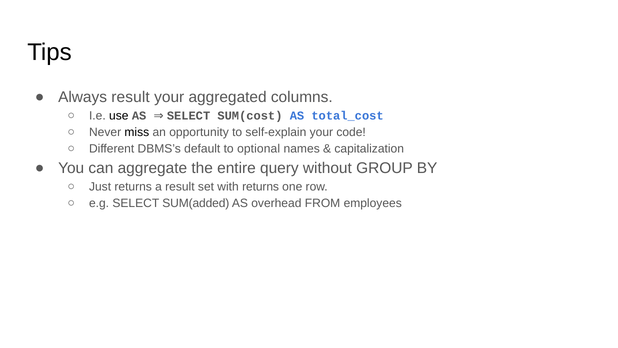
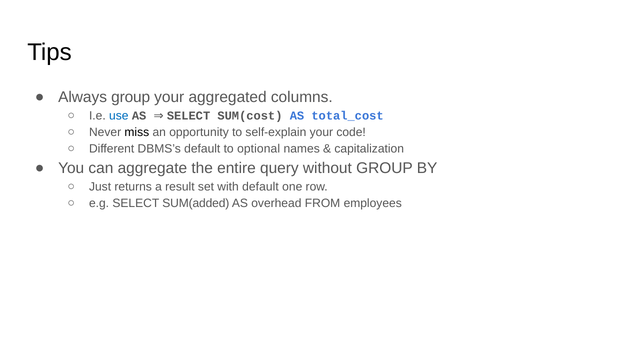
Always result: result -> group (131, 97)
use colour: black -> blue (119, 116)
with returns: returns -> default (260, 187)
